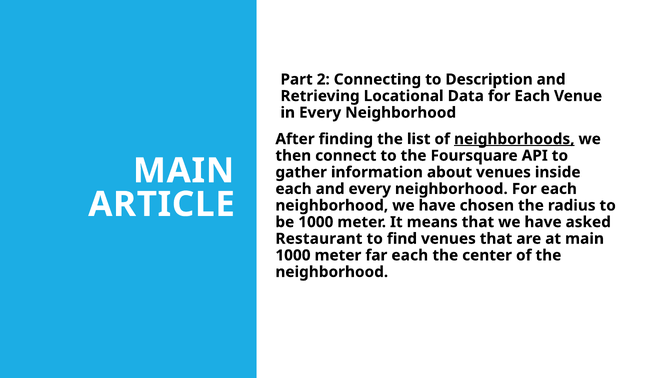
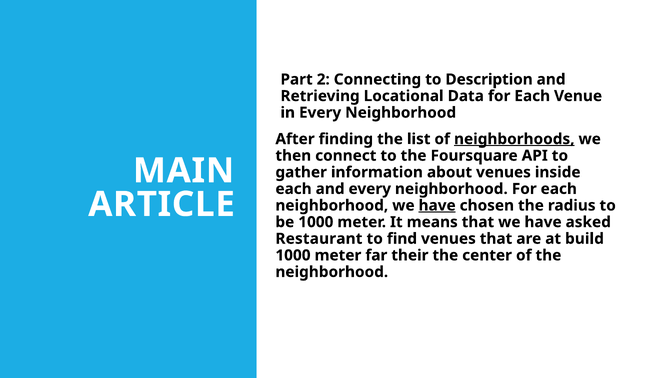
have underline: none -> present (437, 205)
at main: main -> build (584, 239)
far each: each -> their (410, 255)
